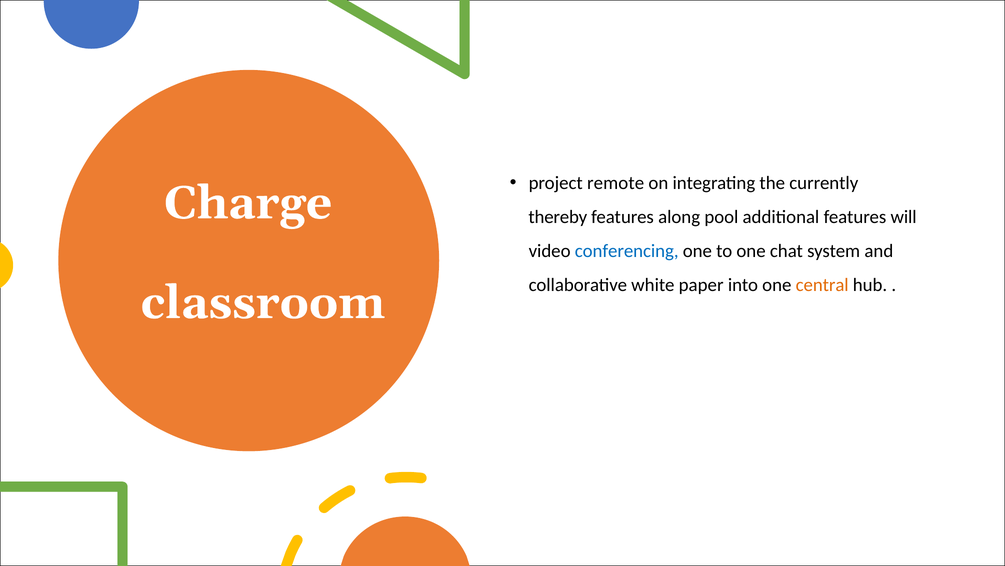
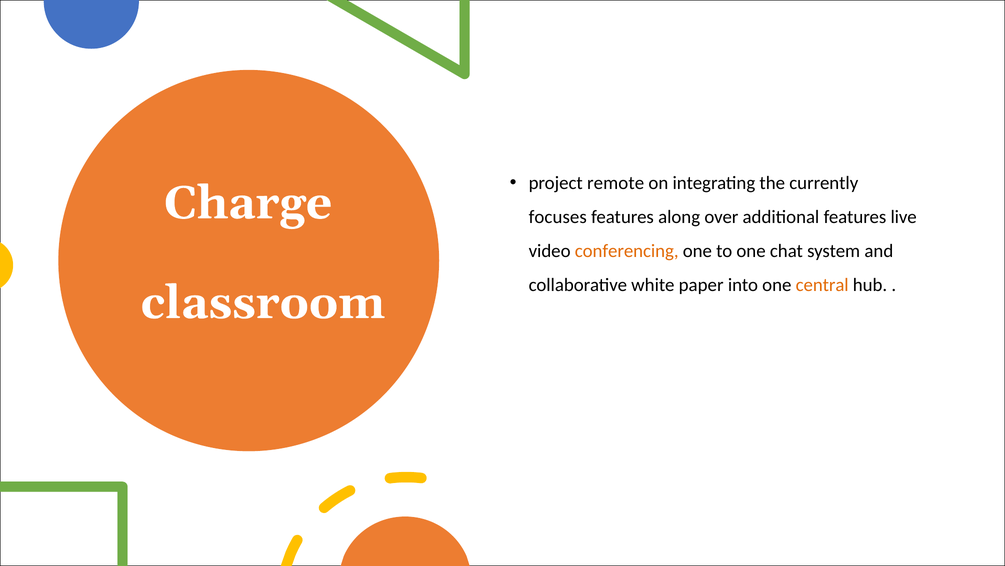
thereby: thereby -> focuses (558, 217)
pool: pool -> over (721, 217)
will: will -> live (904, 217)
conferencing colour: blue -> orange (627, 251)
